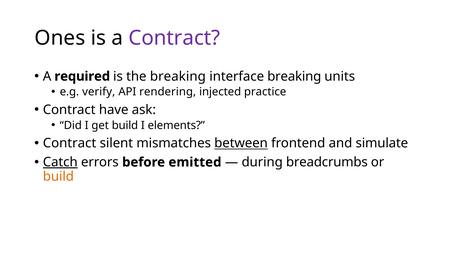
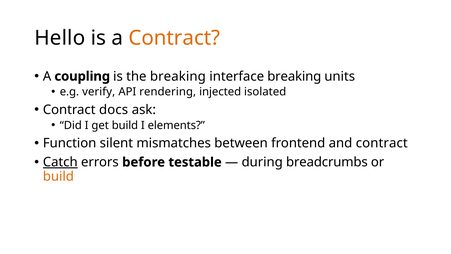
Ones: Ones -> Hello (60, 38)
Contract colour: purple -> orange (174, 38)
required: required -> coupling (82, 76)
practice: practice -> isolated (265, 92)
have: have -> docs (114, 110)
Contract: Contract -> Function (70, 143)
between underline: present -> none (241, 143)
and simulate: simulate -> contract (382, 143)
emitted: emitted -> testable (195, 162)
